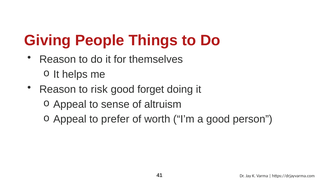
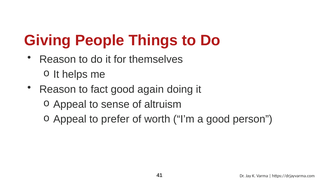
risk: risk -> fact (99, 89)
forget: forget -> again (151, 89)
